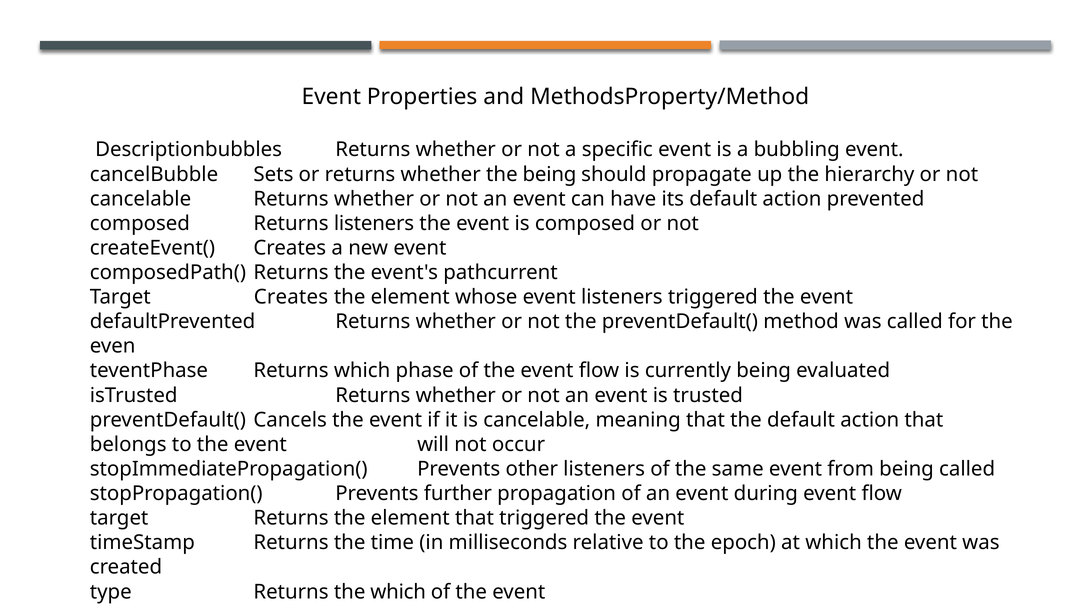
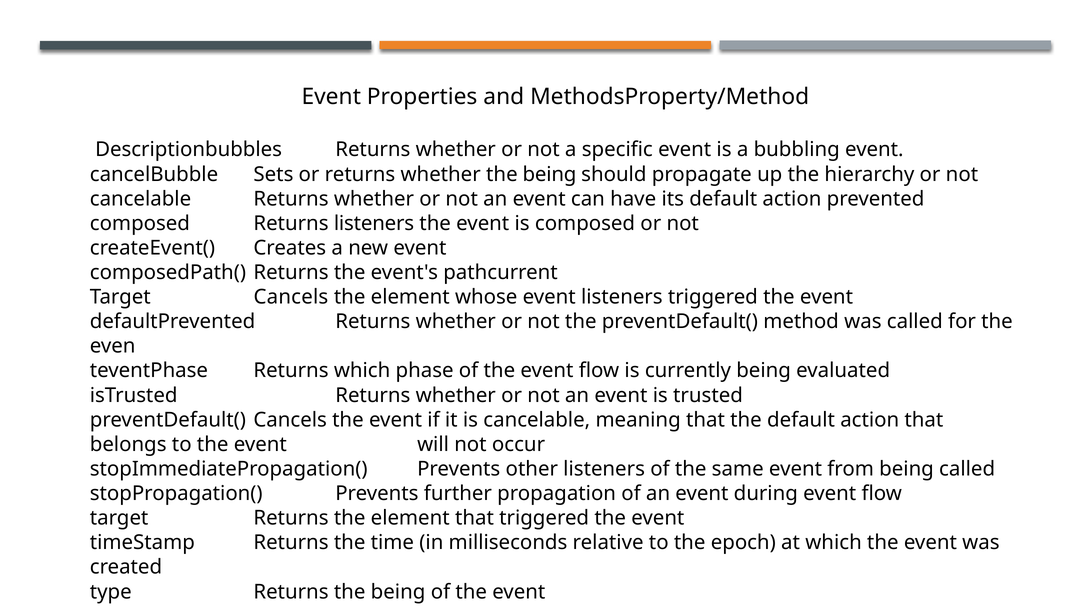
Target Creates: Creates -> Cancels (291, 297)
Returns the which: which -> being (398, 591)
